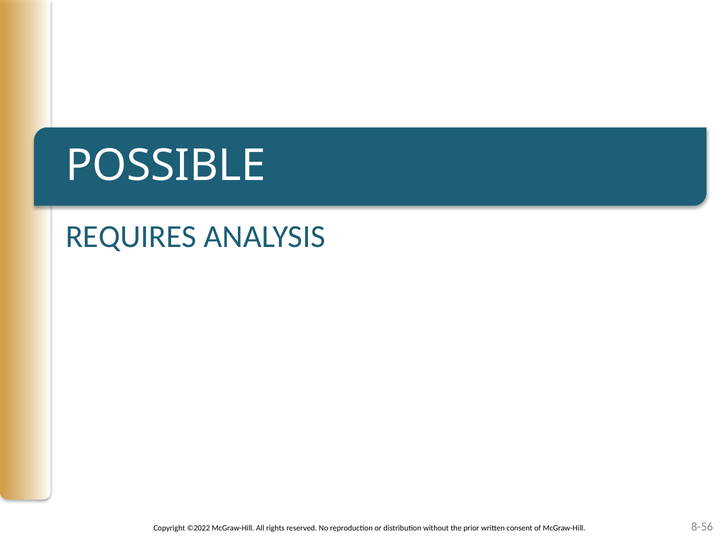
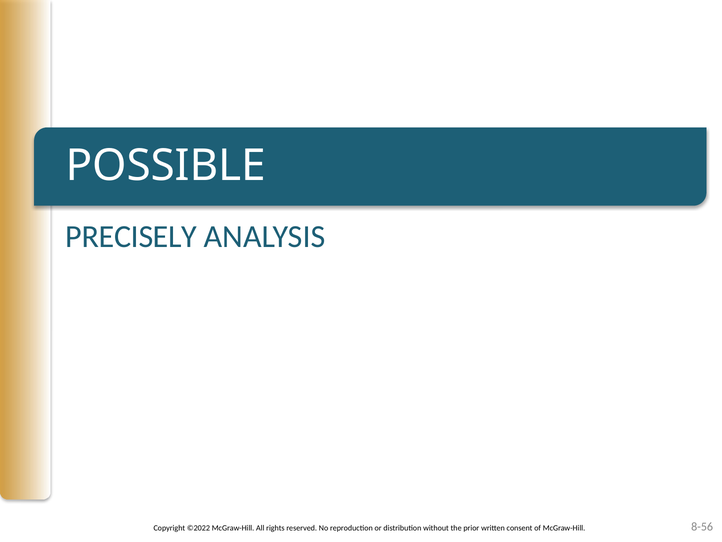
REQUIRES: REQUIRES -> PRECISELY (131, 236)
